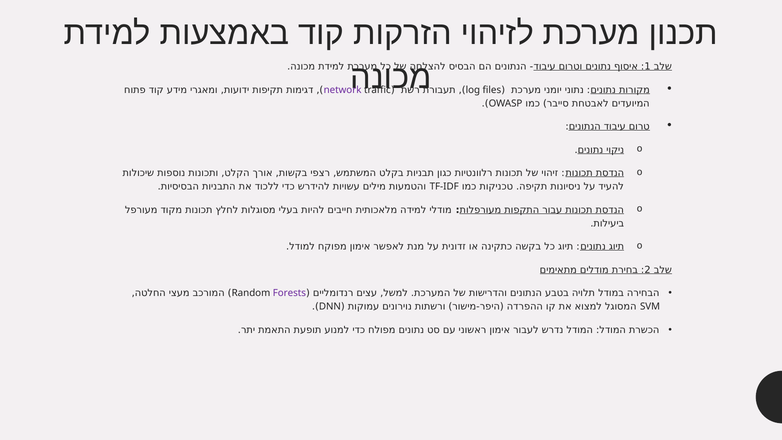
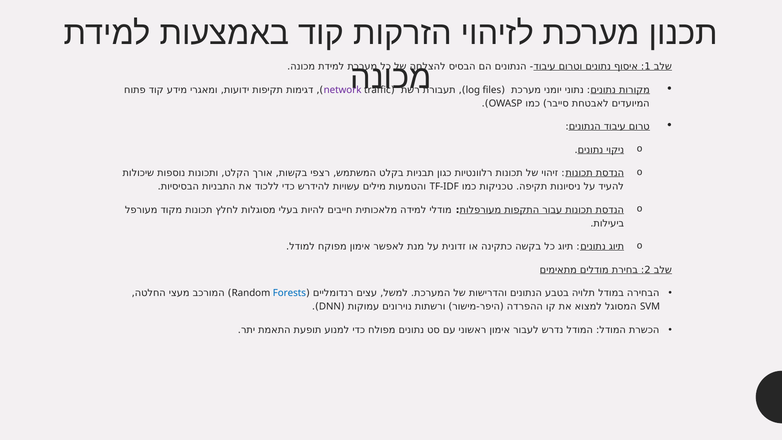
Forests colour: purple -> blue (289, 293)
